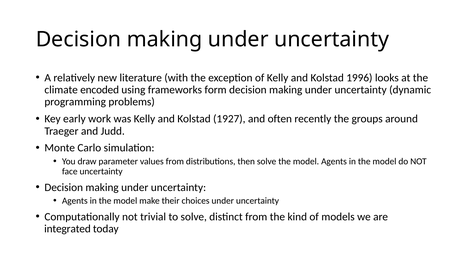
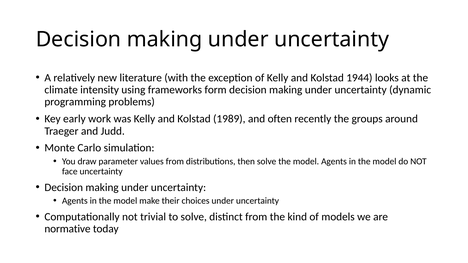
1996: 1996 -> 1944 (359, 78)
encoded: encoded -> intensity (100, 90)
1927: 1927 -> 1989 (229, 119)
integrated: integrated -> normative (67, 229)
